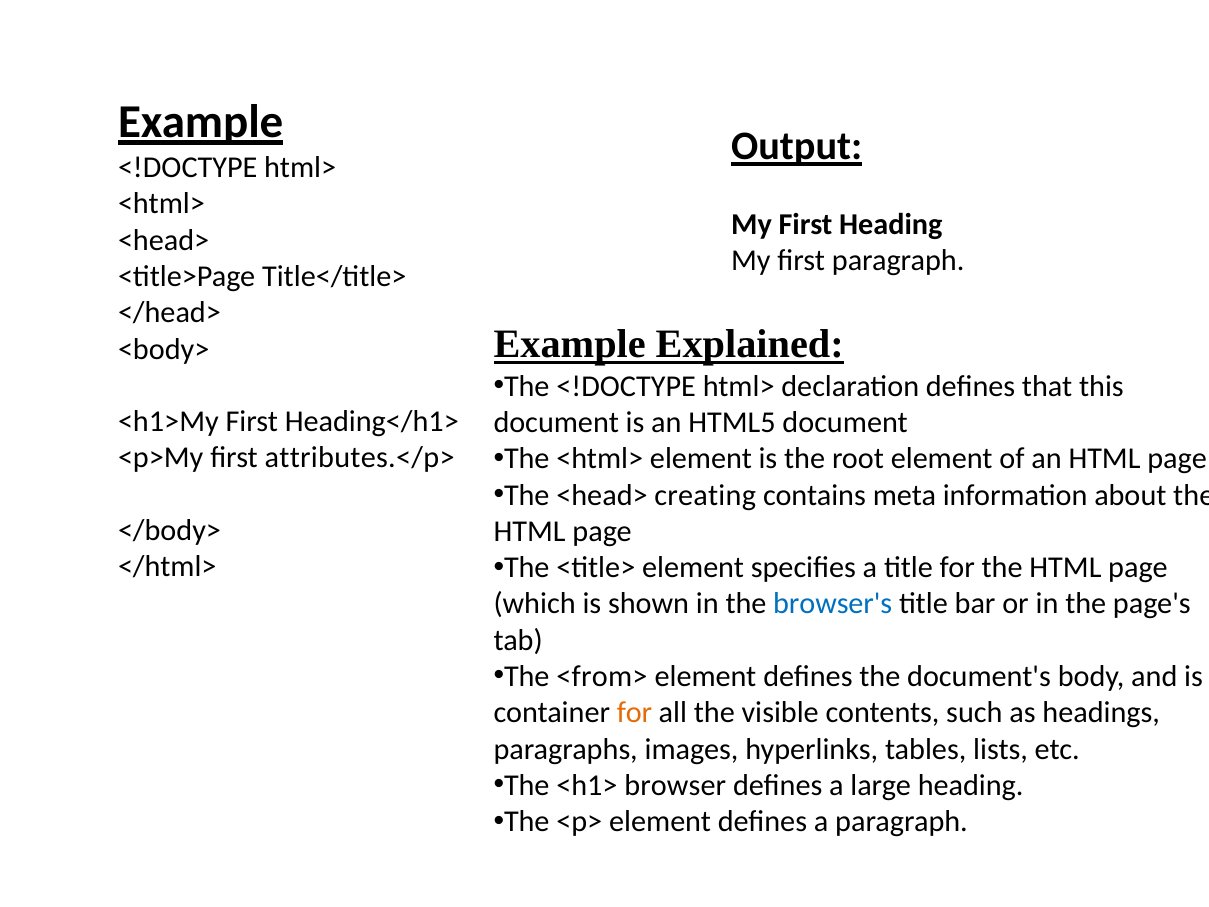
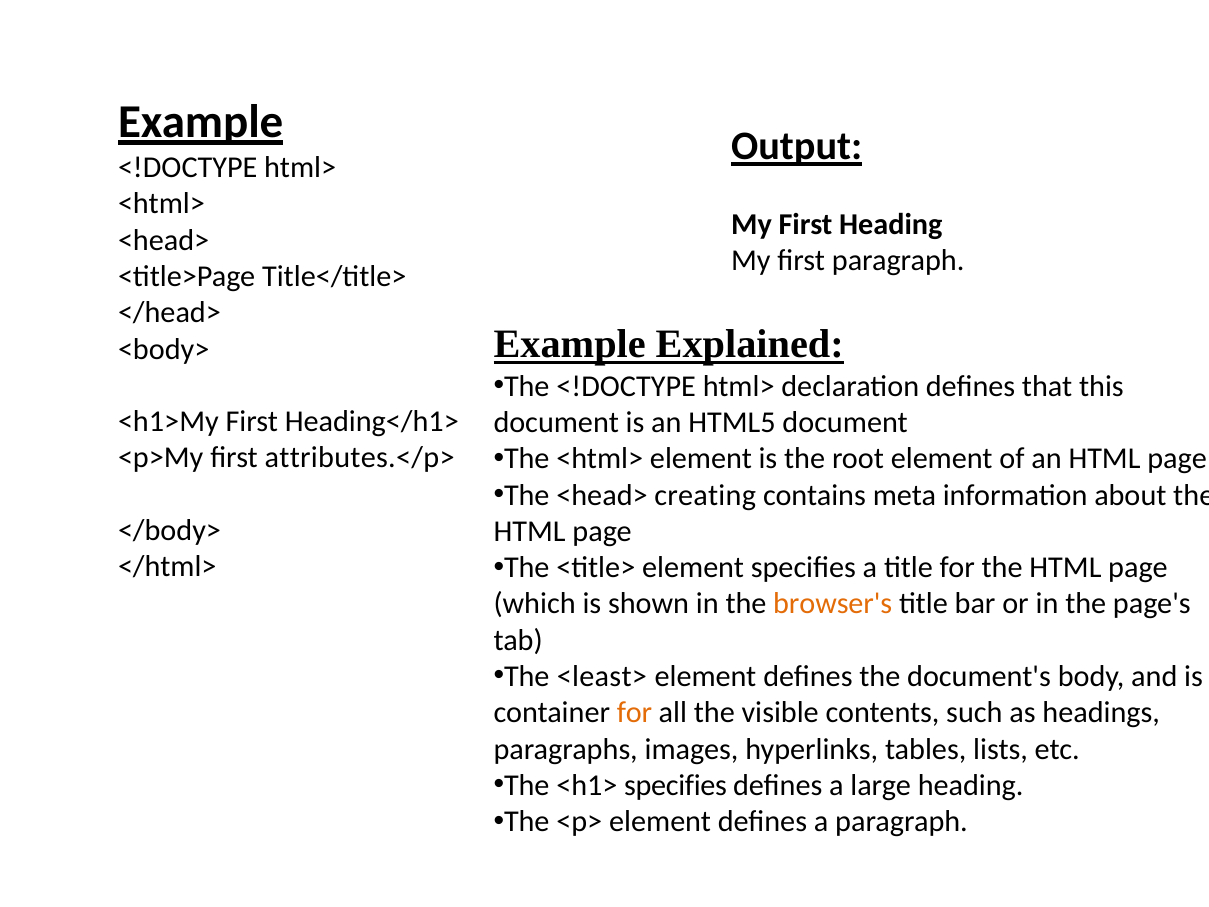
browser's colour: blue -> orange (833, 604)
<from>: <from> -> <least> (602, 676)
<h1> browser: browser -> specifies (675, 785)
